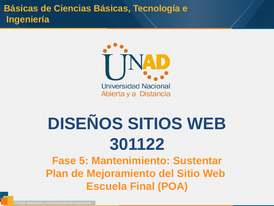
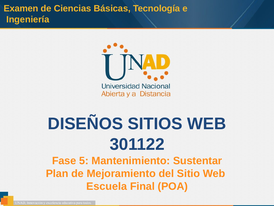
Básicas: Básicas -> Examen (21, 9)
